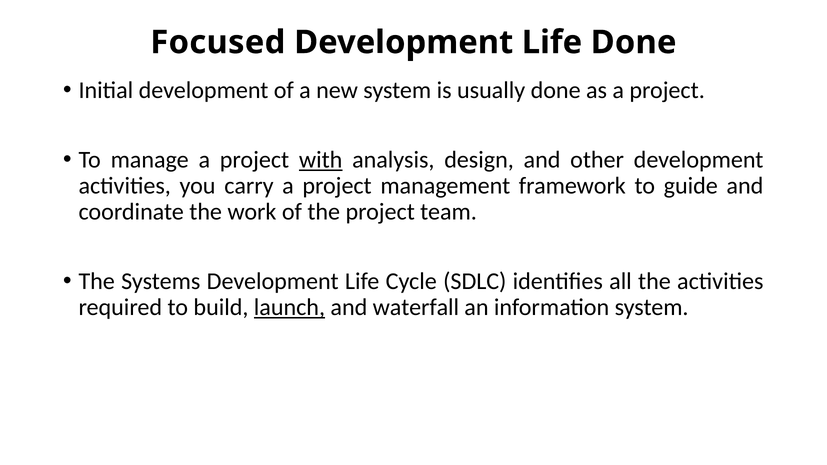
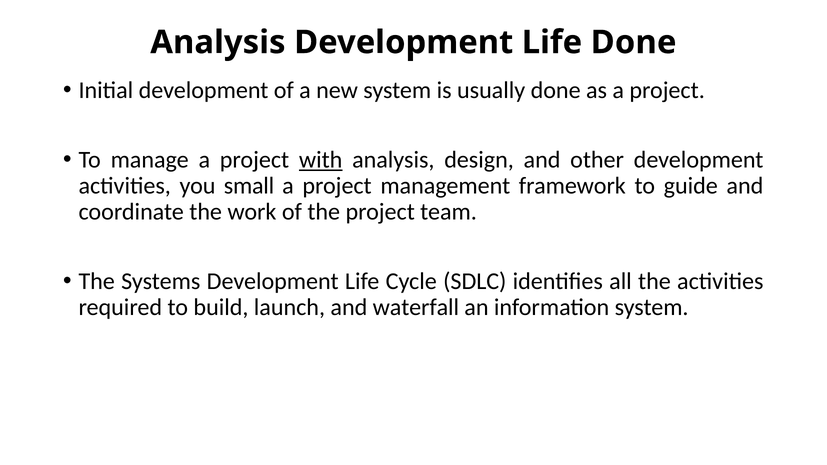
Focused: Focused -> Analysis (218, 42)
carry: carry -> small (249, 186)
launch underline: present -> none (289, 307)
